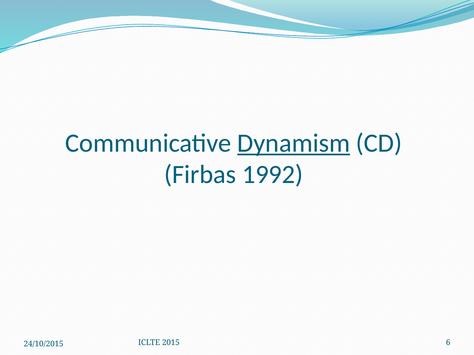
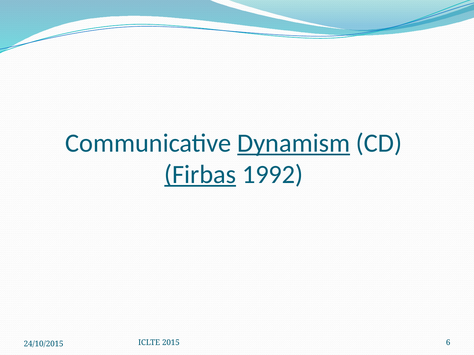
Firbas underline: none -> present (200, 175)
